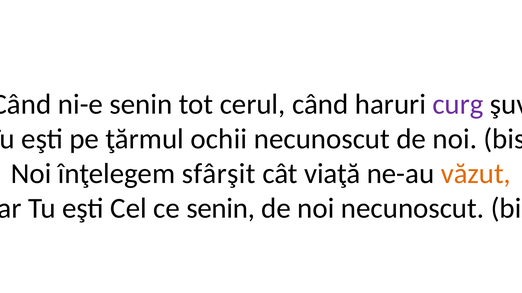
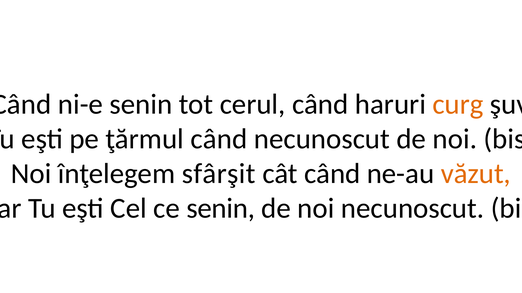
curg colour: purple -> orange (458, 104)
ţărmul ochii: ochii -> când (219, 139)
cât viaţă: viaţă -> când (332, 174)
